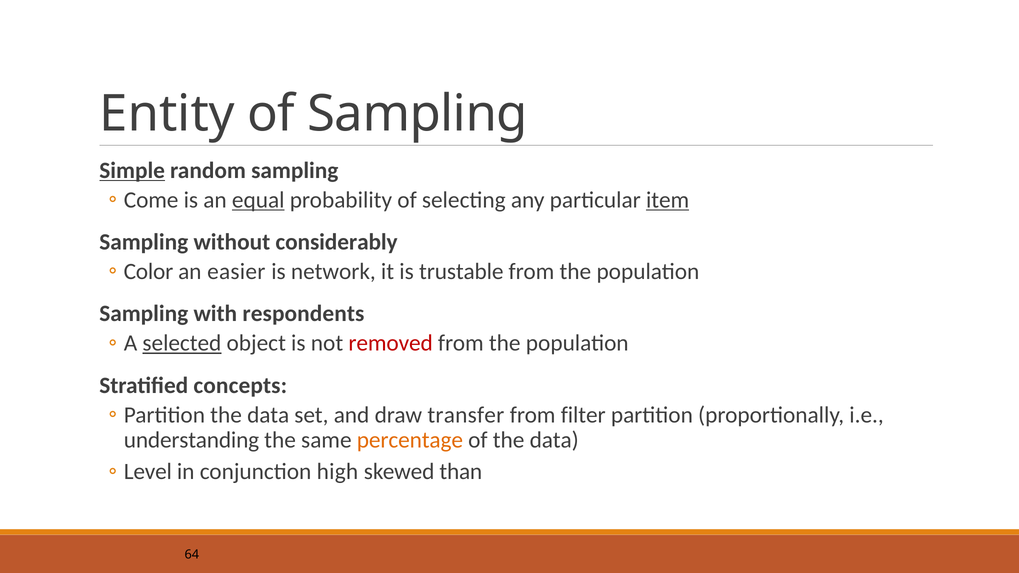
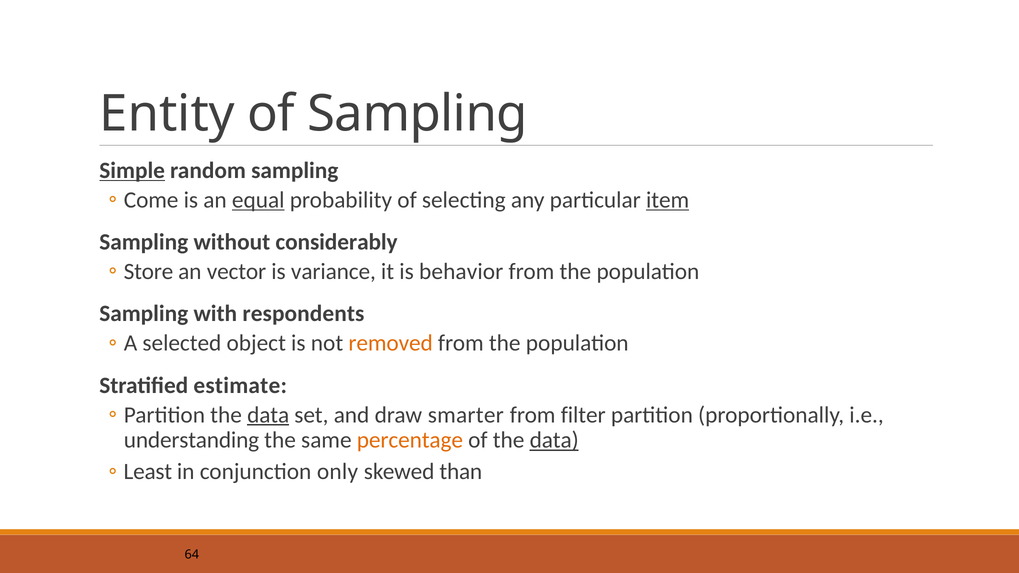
Color: Color -> Store (148, 272)
easier: easier -> vector (237, 272)
network: network -> variance (333, 272)
trustable: trustable -> behavior (461, 272)
selected underline: present -> none (182, 343)
removed colour: red -> orange (391, 343)
concepts: concepts -> estimate (240, 386)
data underline: none -> present (268, 415)
transfer: transfer -> smarter (466, 415)
data underline: none -> present (554, 440)
Level: Level -> Least (148, 472)
high: high -> only (337, 472)
